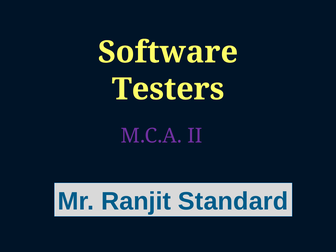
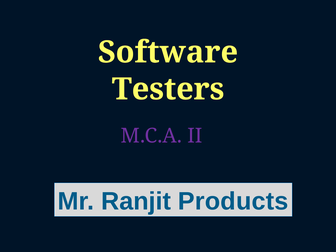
Standard: Standard -> Products (233, 201)
